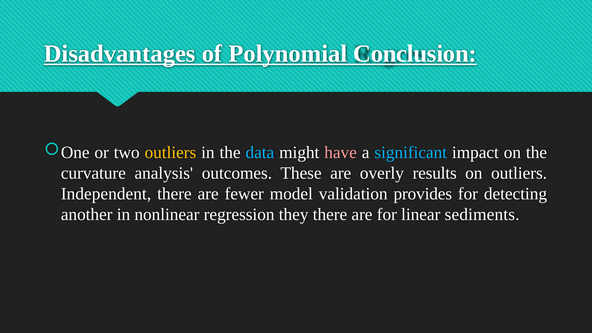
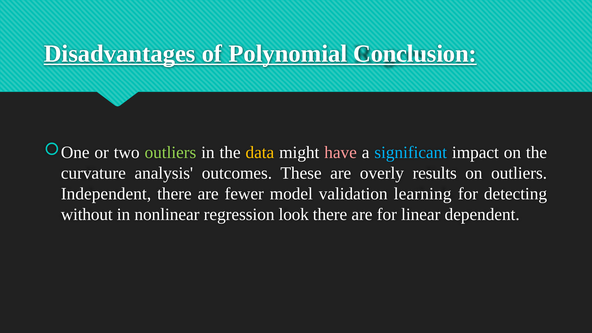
outliers colour: yellow -> light green (170, 152)
data colour: light blue -> yellow (260, 152)
provides: provides -> learning (423, 194)
another: another -> without (87, 214)
they: they -> look (294, 214)
sediments: sediments -> dependent (482, 214)
